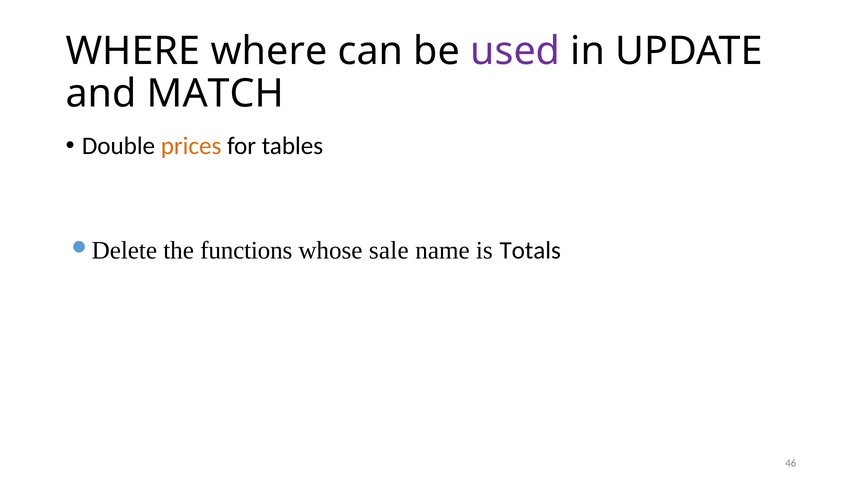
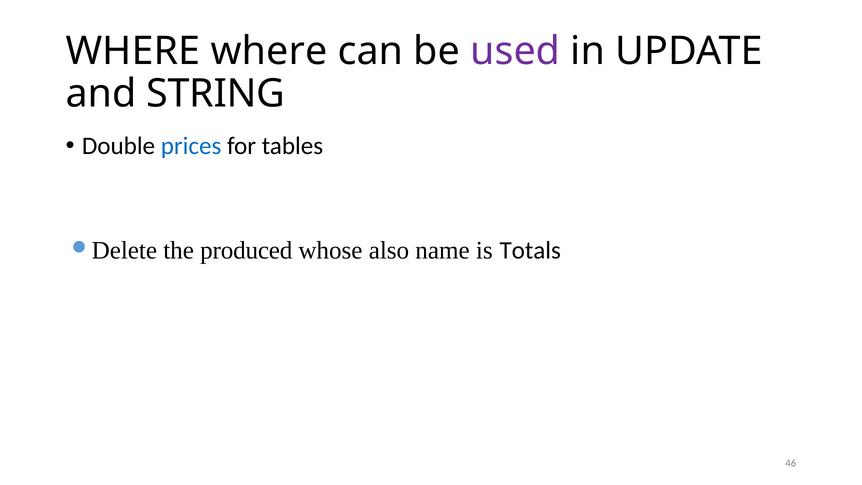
MATCH: MATCH -> STRING (216, 94)
prices colour: orange -> blue (191, 146)
functions: functions -> produced (246, 251)
sale: sale -> also (389, 251)
